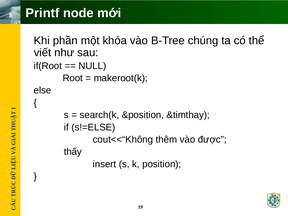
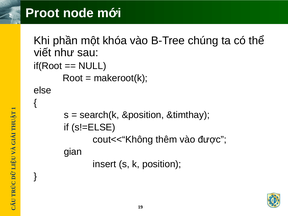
Printf: Printf -> Proot (42, 13)
thấy: thấy -> gian (73, 152)
